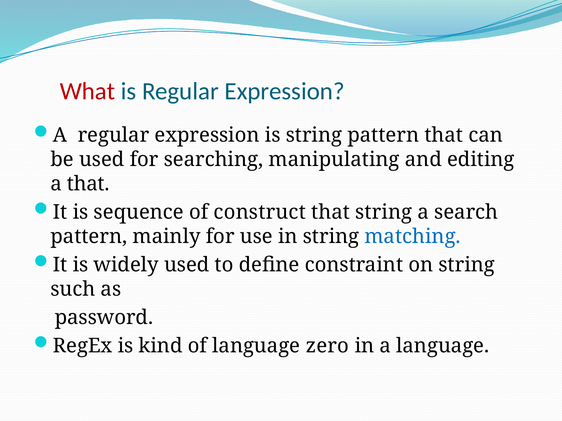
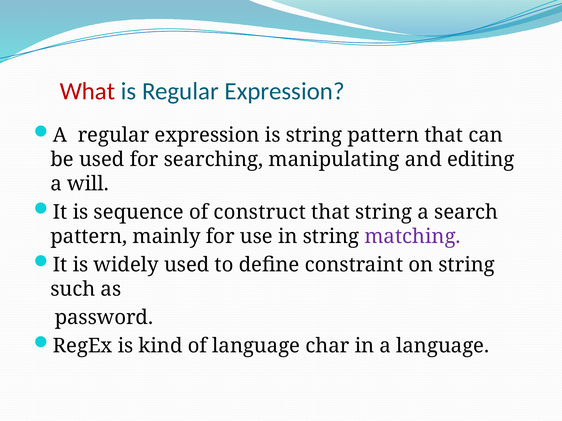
a that: that -> will (88, 184)
matching colour: blue -> purple (413, 237)
zero: zero -> char (327, 346)
